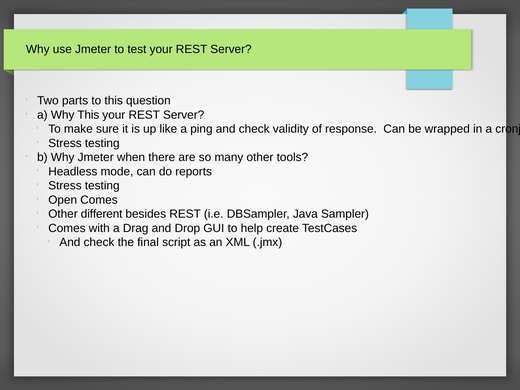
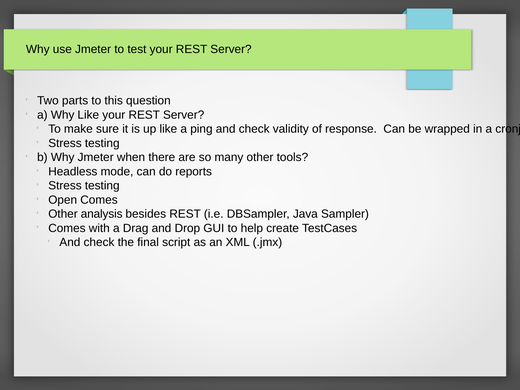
Why This: This -> Like (88, 115)
different: different -> analysis (102, 214)
